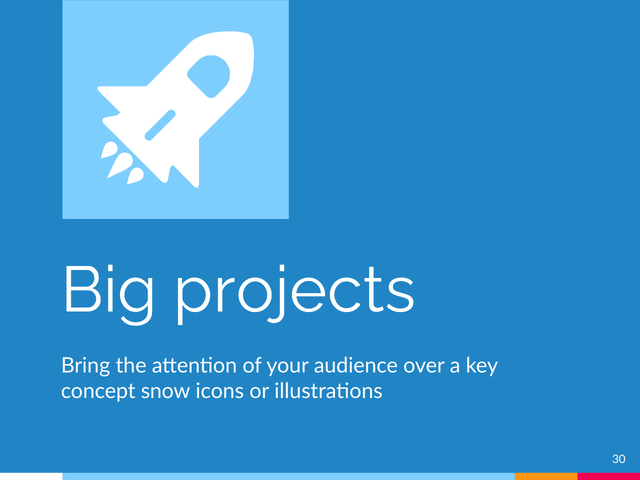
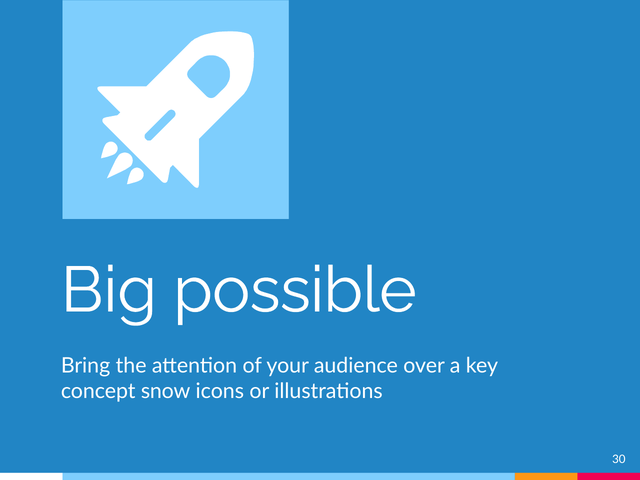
projects: projects -> possible (295, 290)
